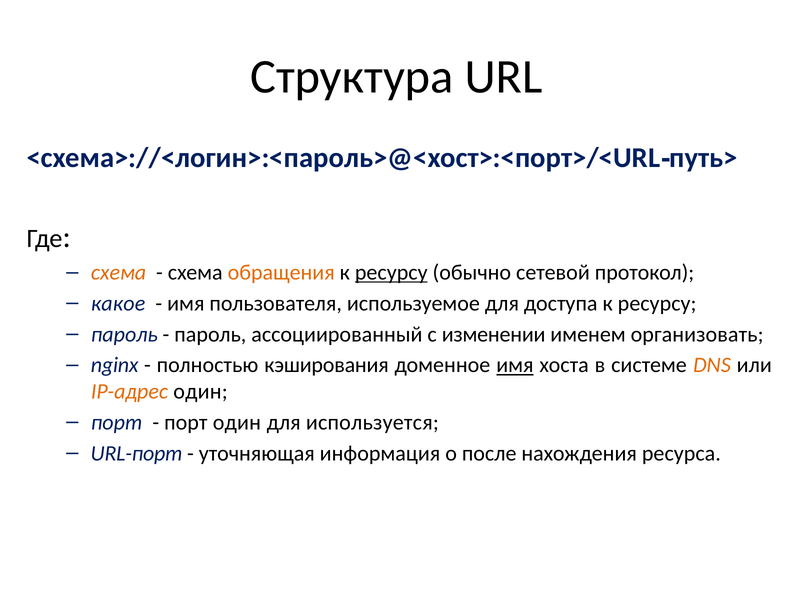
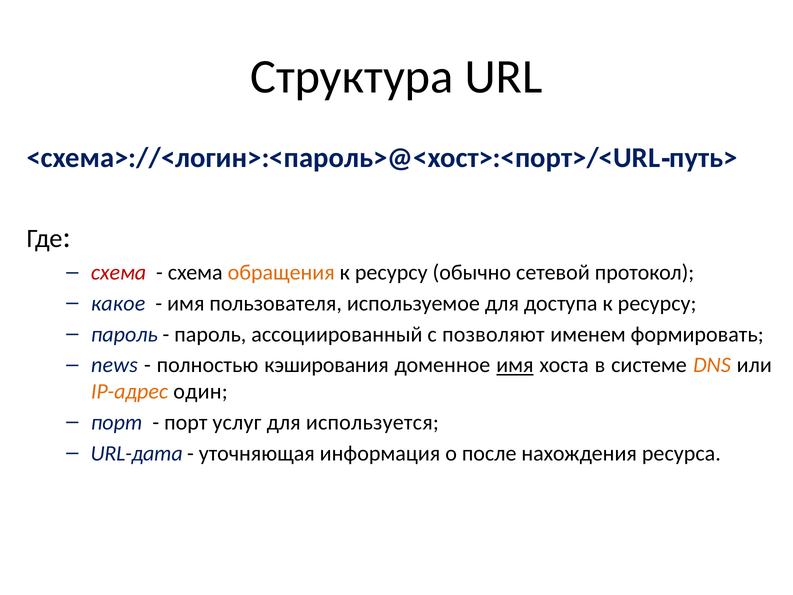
схема colour: orange -> red (119, 272)
ресурсу underline: present -> none (391, 272)
изменении: изменении -> позволяют (493, 334)
организовать: организовать -> формировать (697, 334)
nginx: nginx -> news (114, 365)
порт один: один -> услуг (237, 422)
URL-порт: URL-порт -> URL-дата (137, 453)
